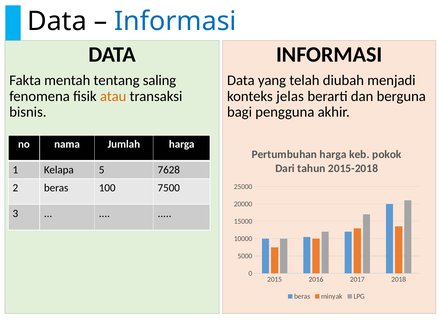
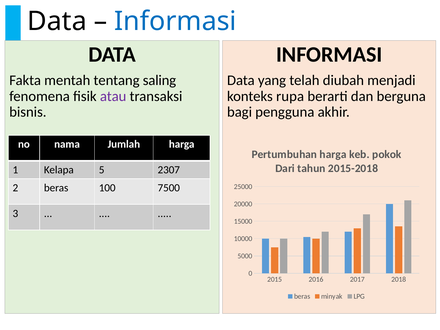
atau colour: orange -> purple (113, 96)
jelas: jelas -> rupa (290, 96)
7628: 7628 -> 2307 (169, 170)
